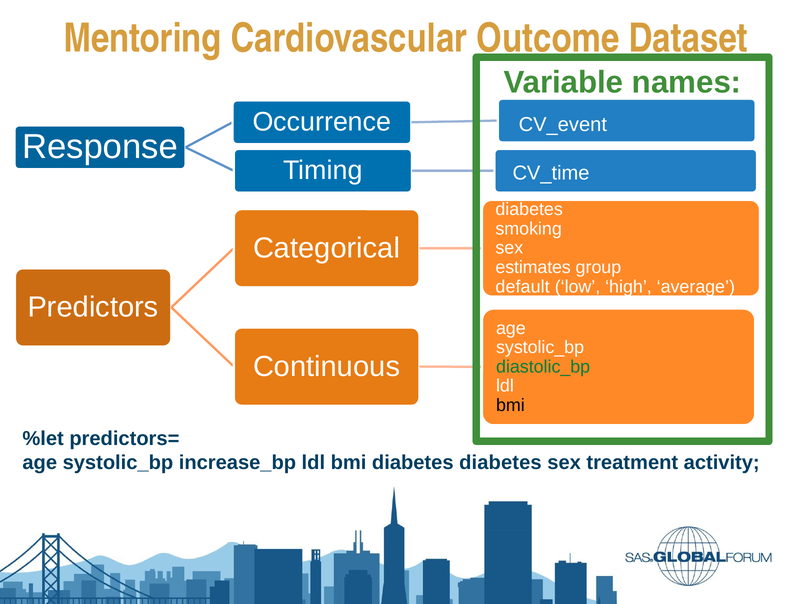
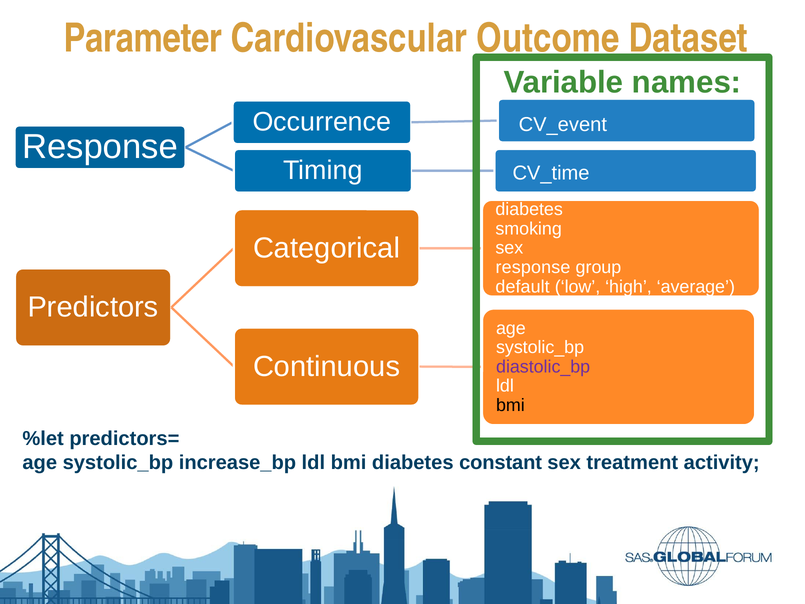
Mentoring: Mentoring -> Parameter (143, 38)
estimates: estimates -> response (533, 267)
diastolic_bp colour: green -> purple (543, 367)
diabetes diabetes: diabetes -> constant (501, 462)
